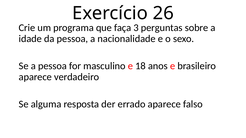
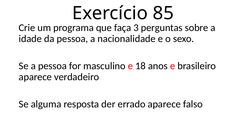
26: 26 -> 85 (163, 13)
